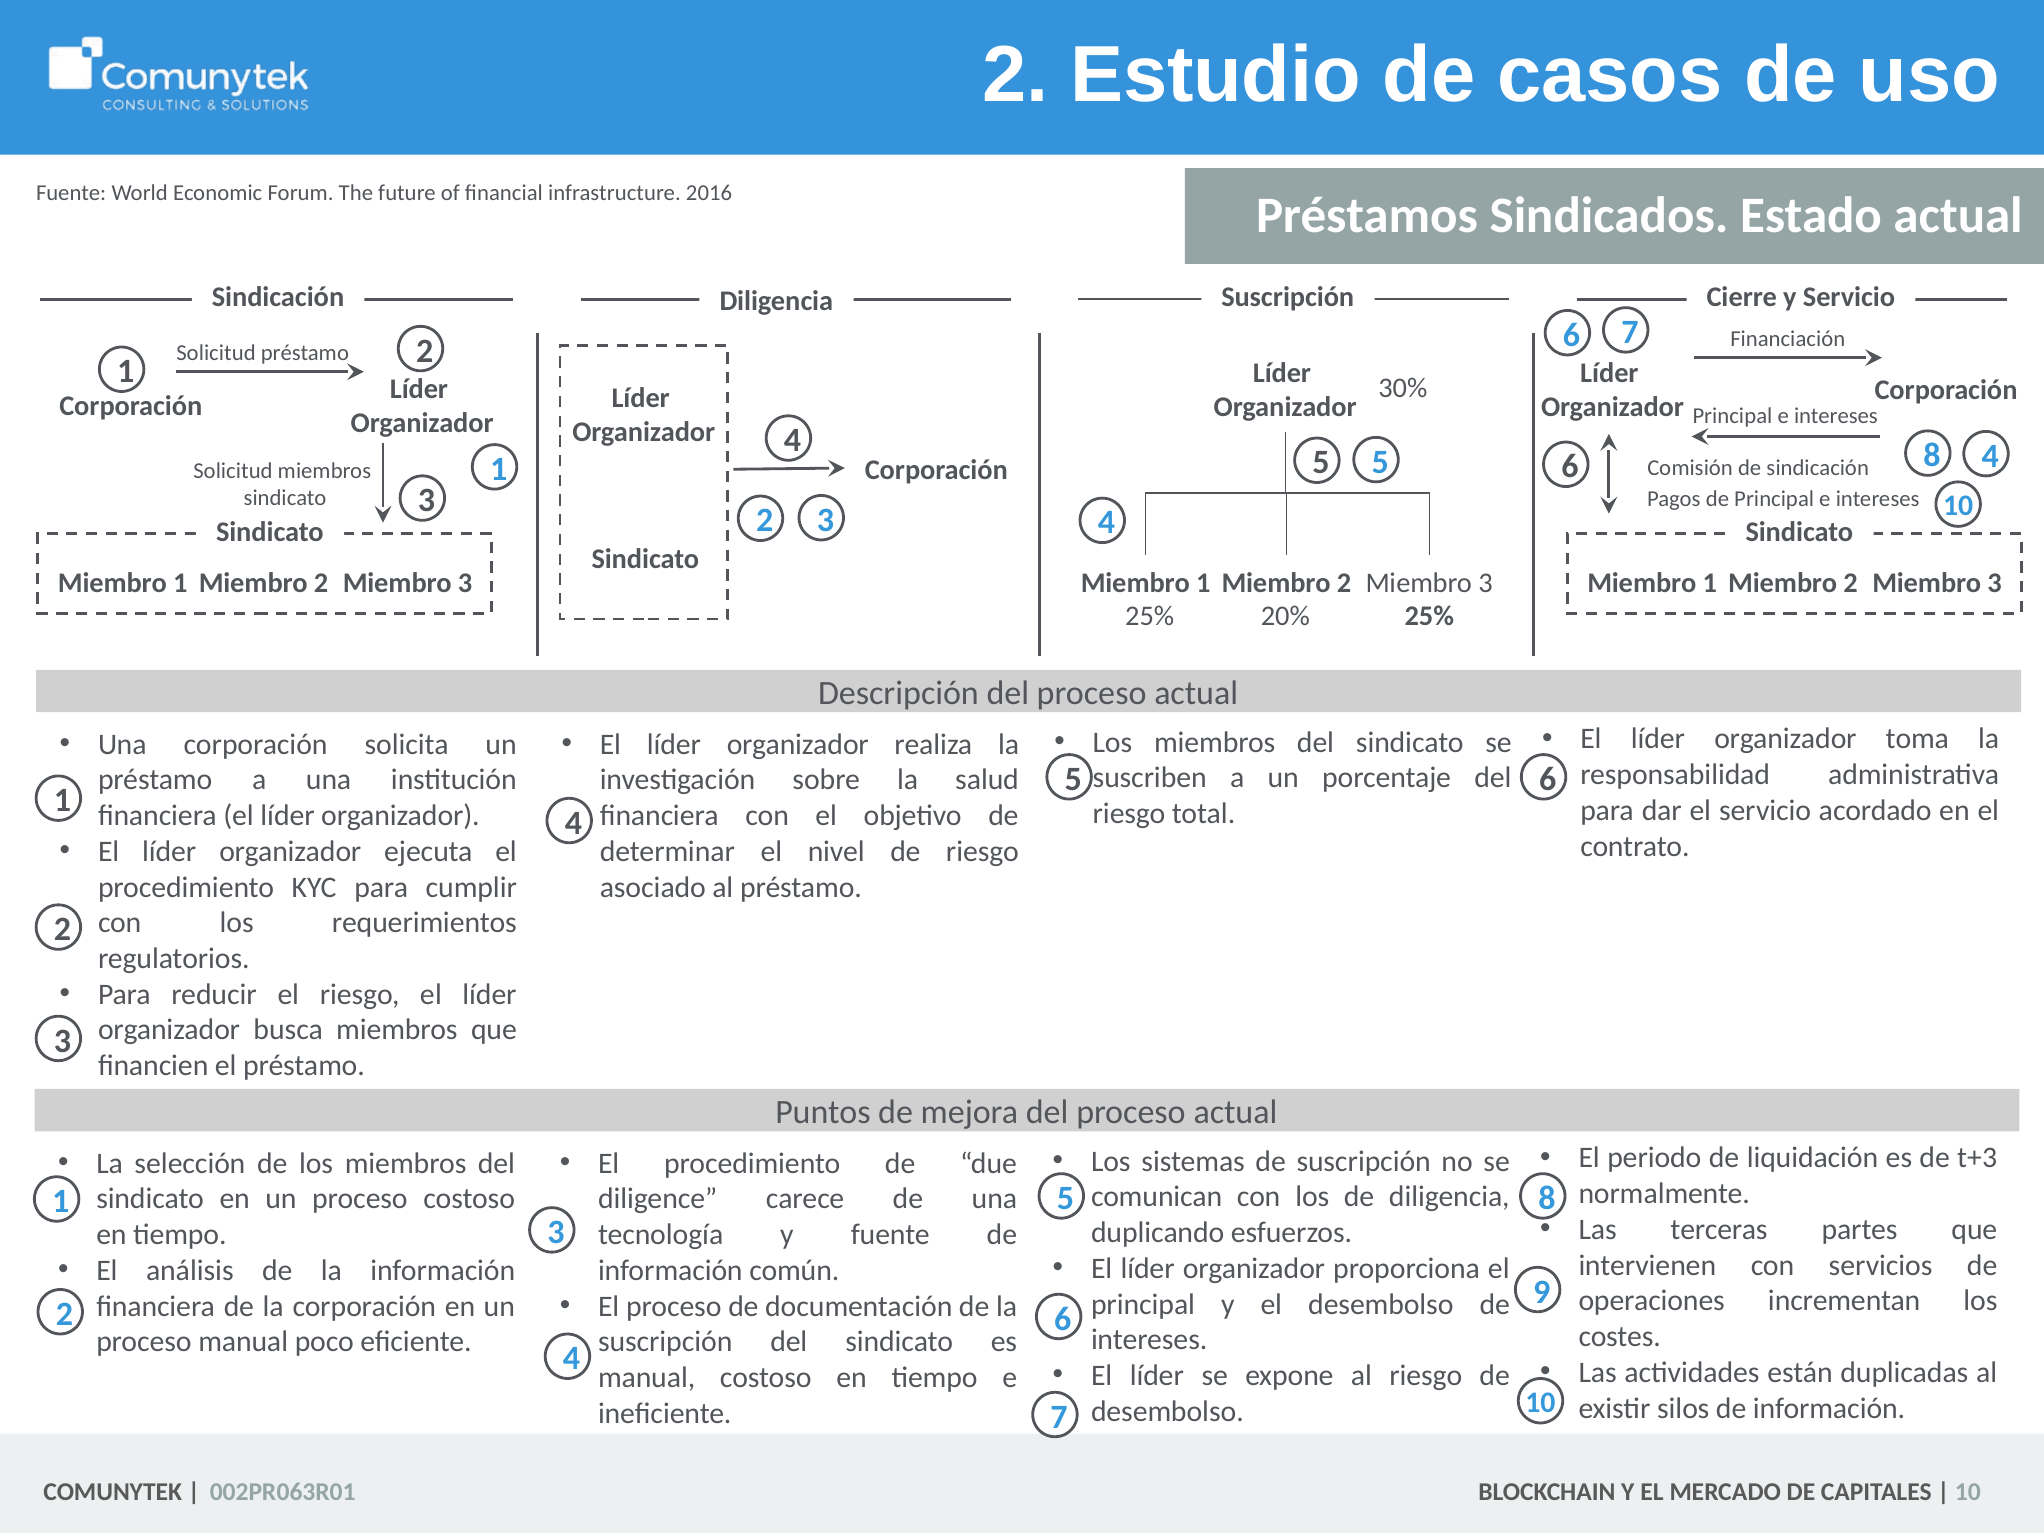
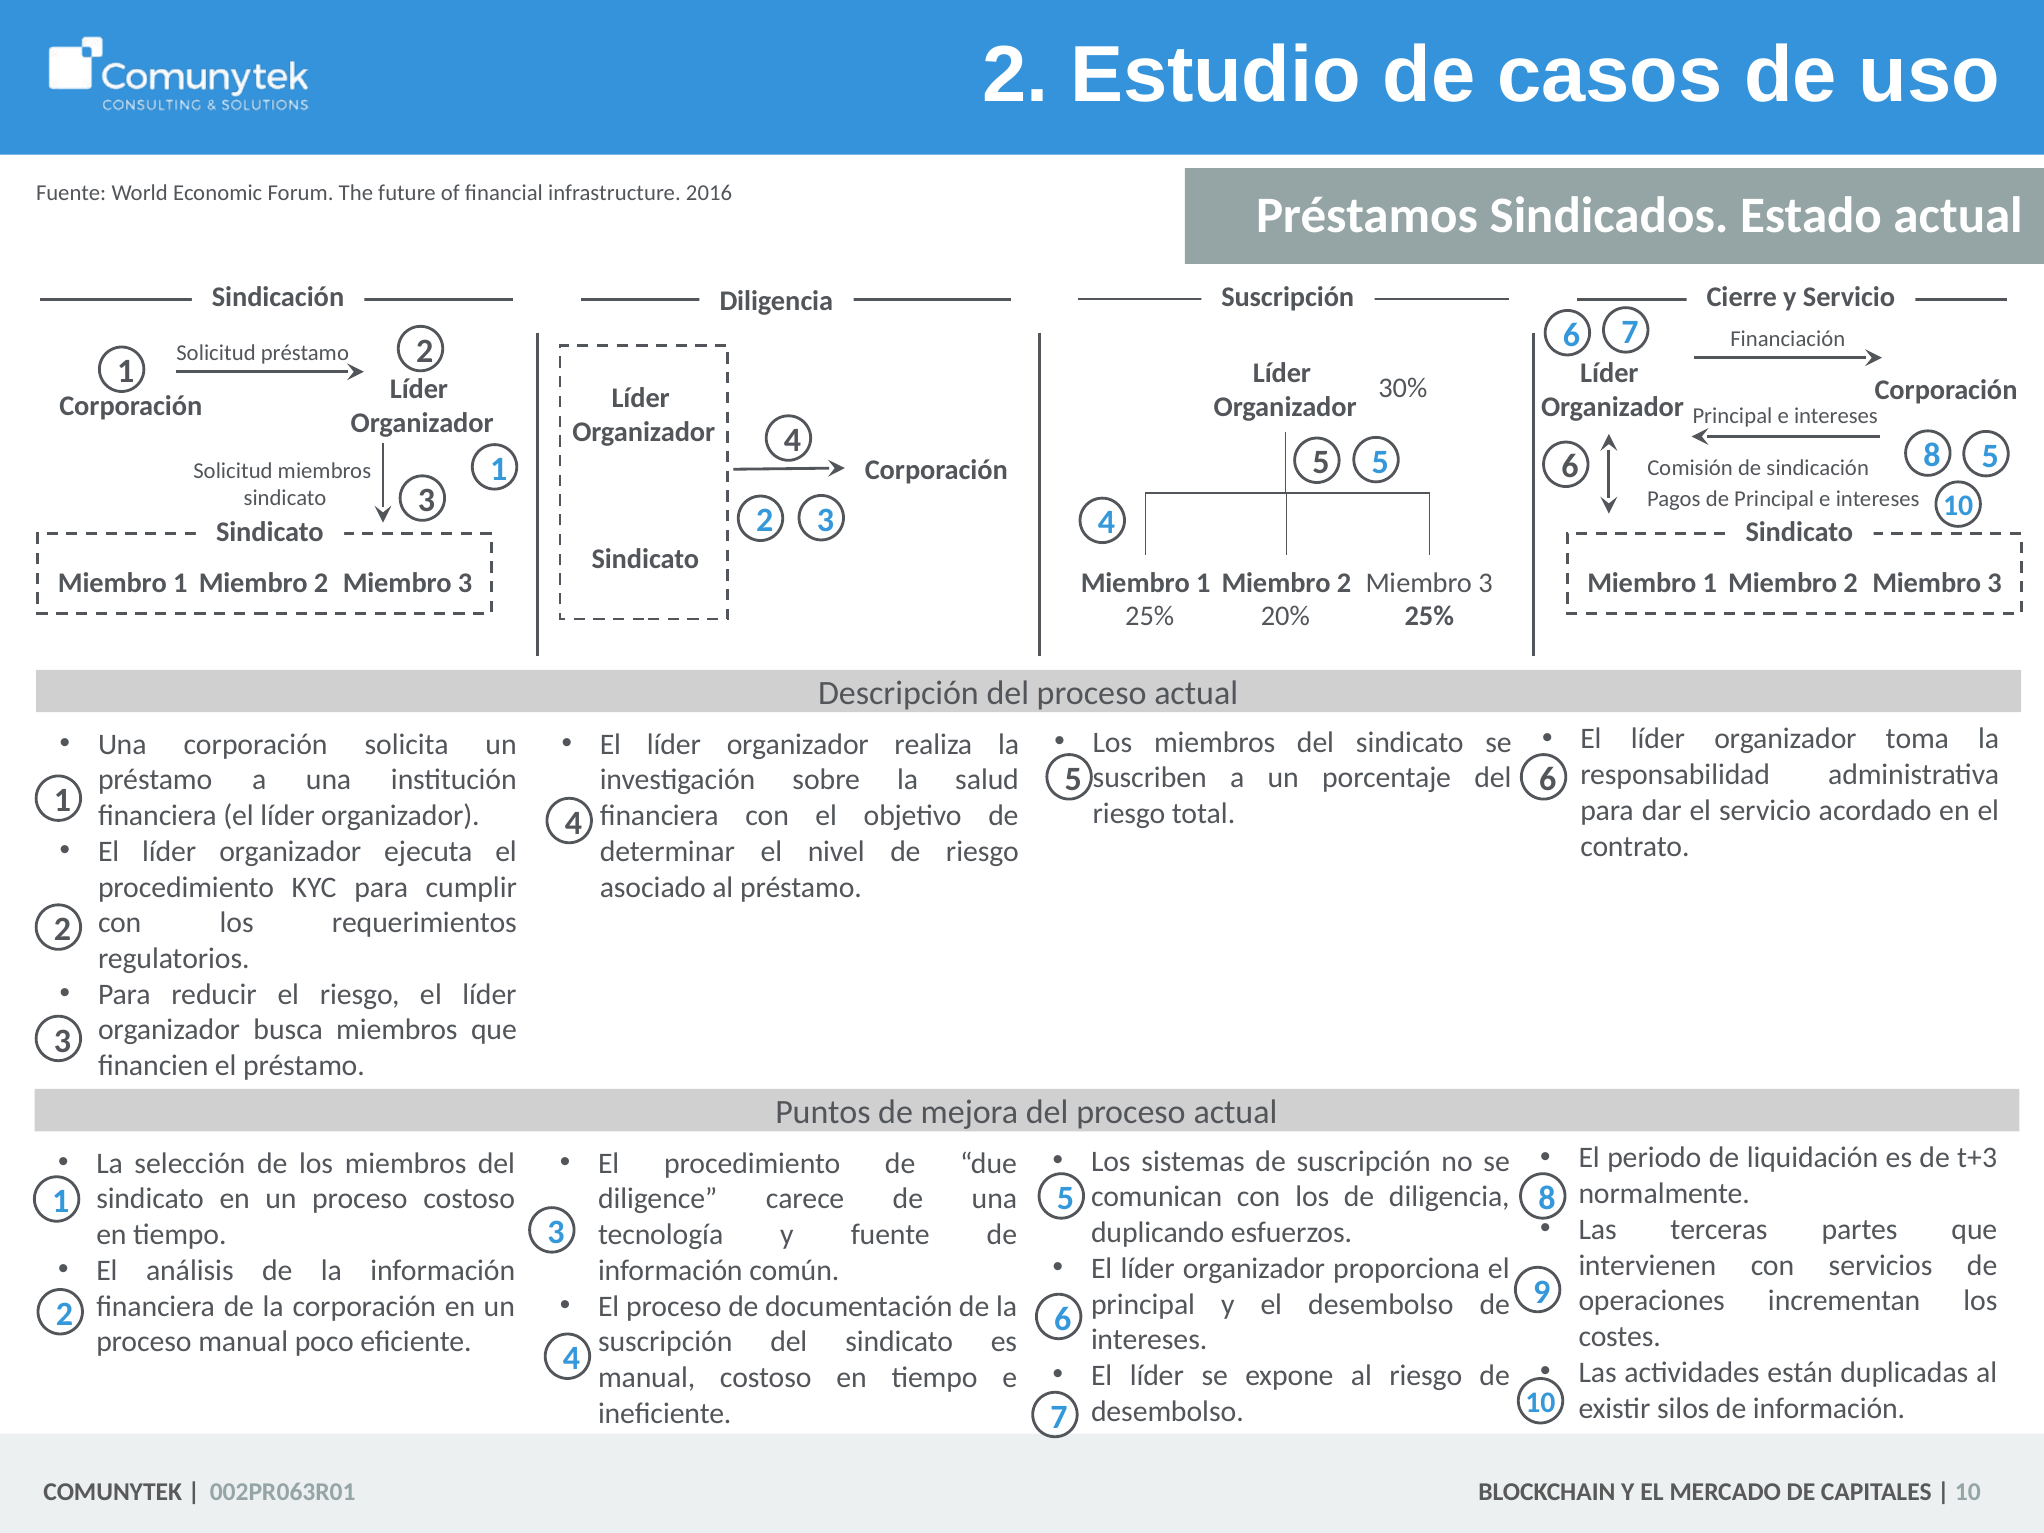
8 4: 4 -> 5 (1990, 456)
